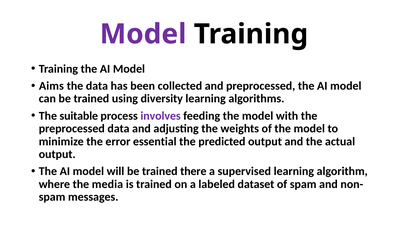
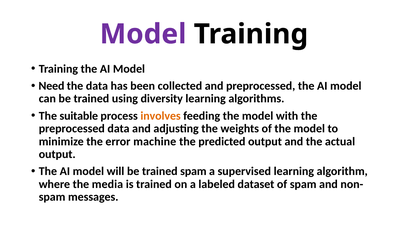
Aims: Aims -> Need (51, 86)
involves colour: purple -> orange (161, 116)
essential: essential -> machine (155, 142)
trained there: there -> spam (193, 172)
